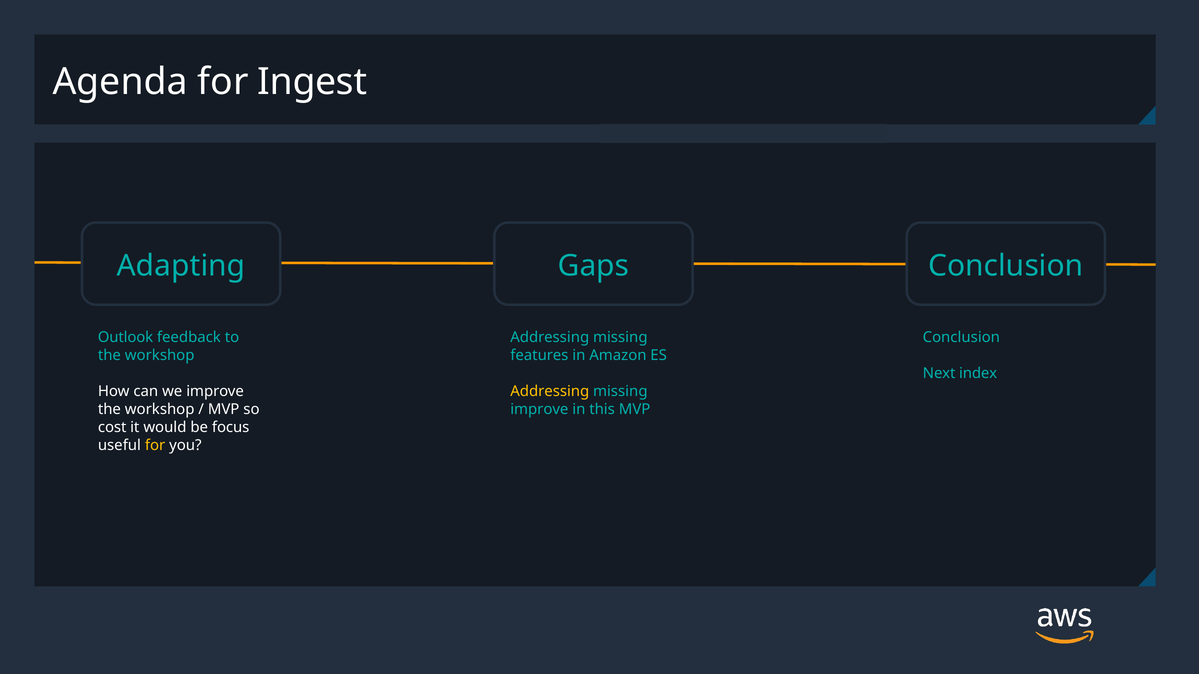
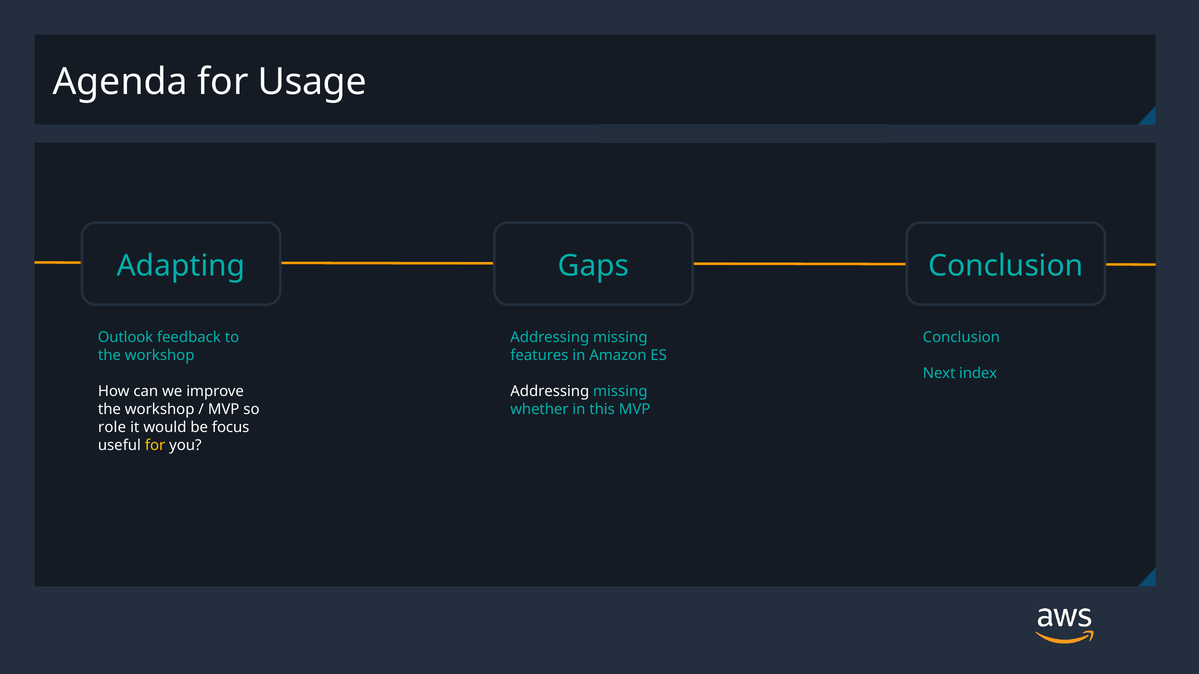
Ingest: Ingest -> Usage (312, 82)
Addressing colour: yellow -> white (550, 392)
improve: improve -> whether (539, 410)
cost: cost -> role (112, 428)
